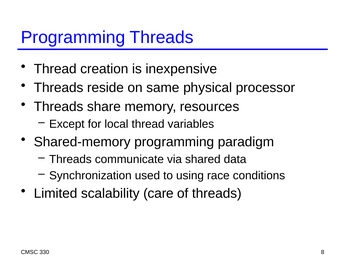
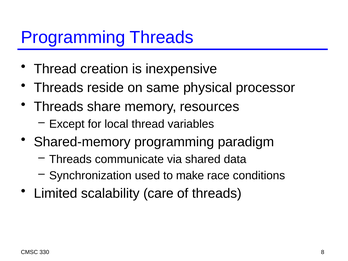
using: using -> make (190, 175)
